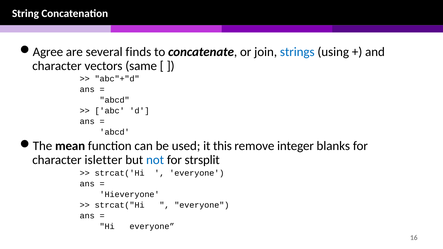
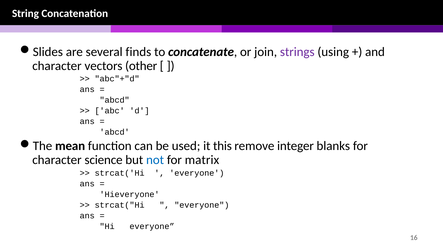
Agree: Agree -> Slides (48, 52)
strings colour: blue -> purple (297, 52)
same: same -> other (141, 66)
isletter: isletter -> science (104, 160)
strsplit: strsplit -> matrix (202, 160)
